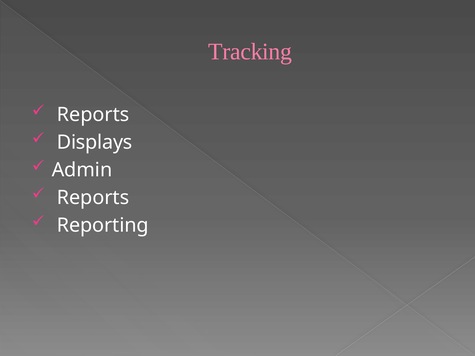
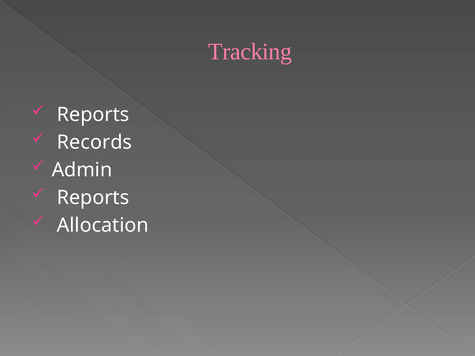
Displays: Displays -> Records (94, 142)
Reporting: Reporting -> Allocation (103, 225)
